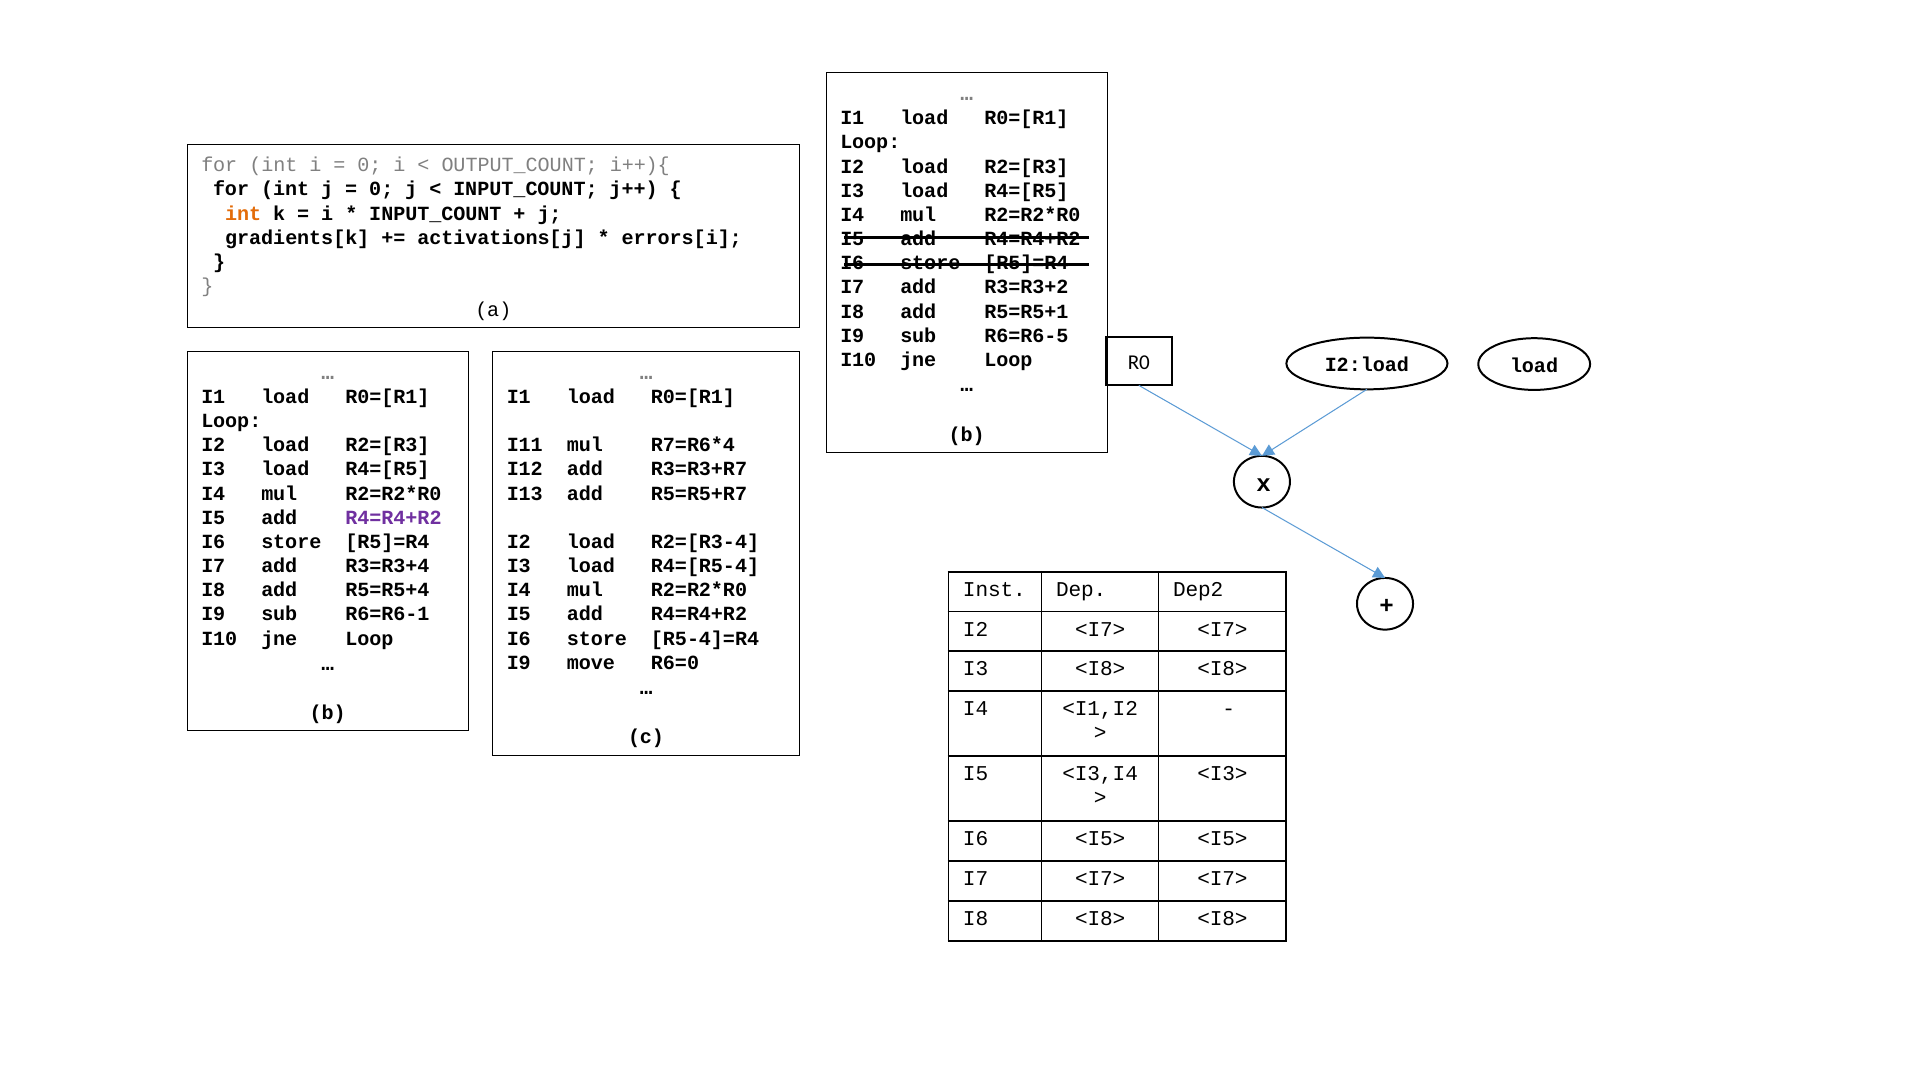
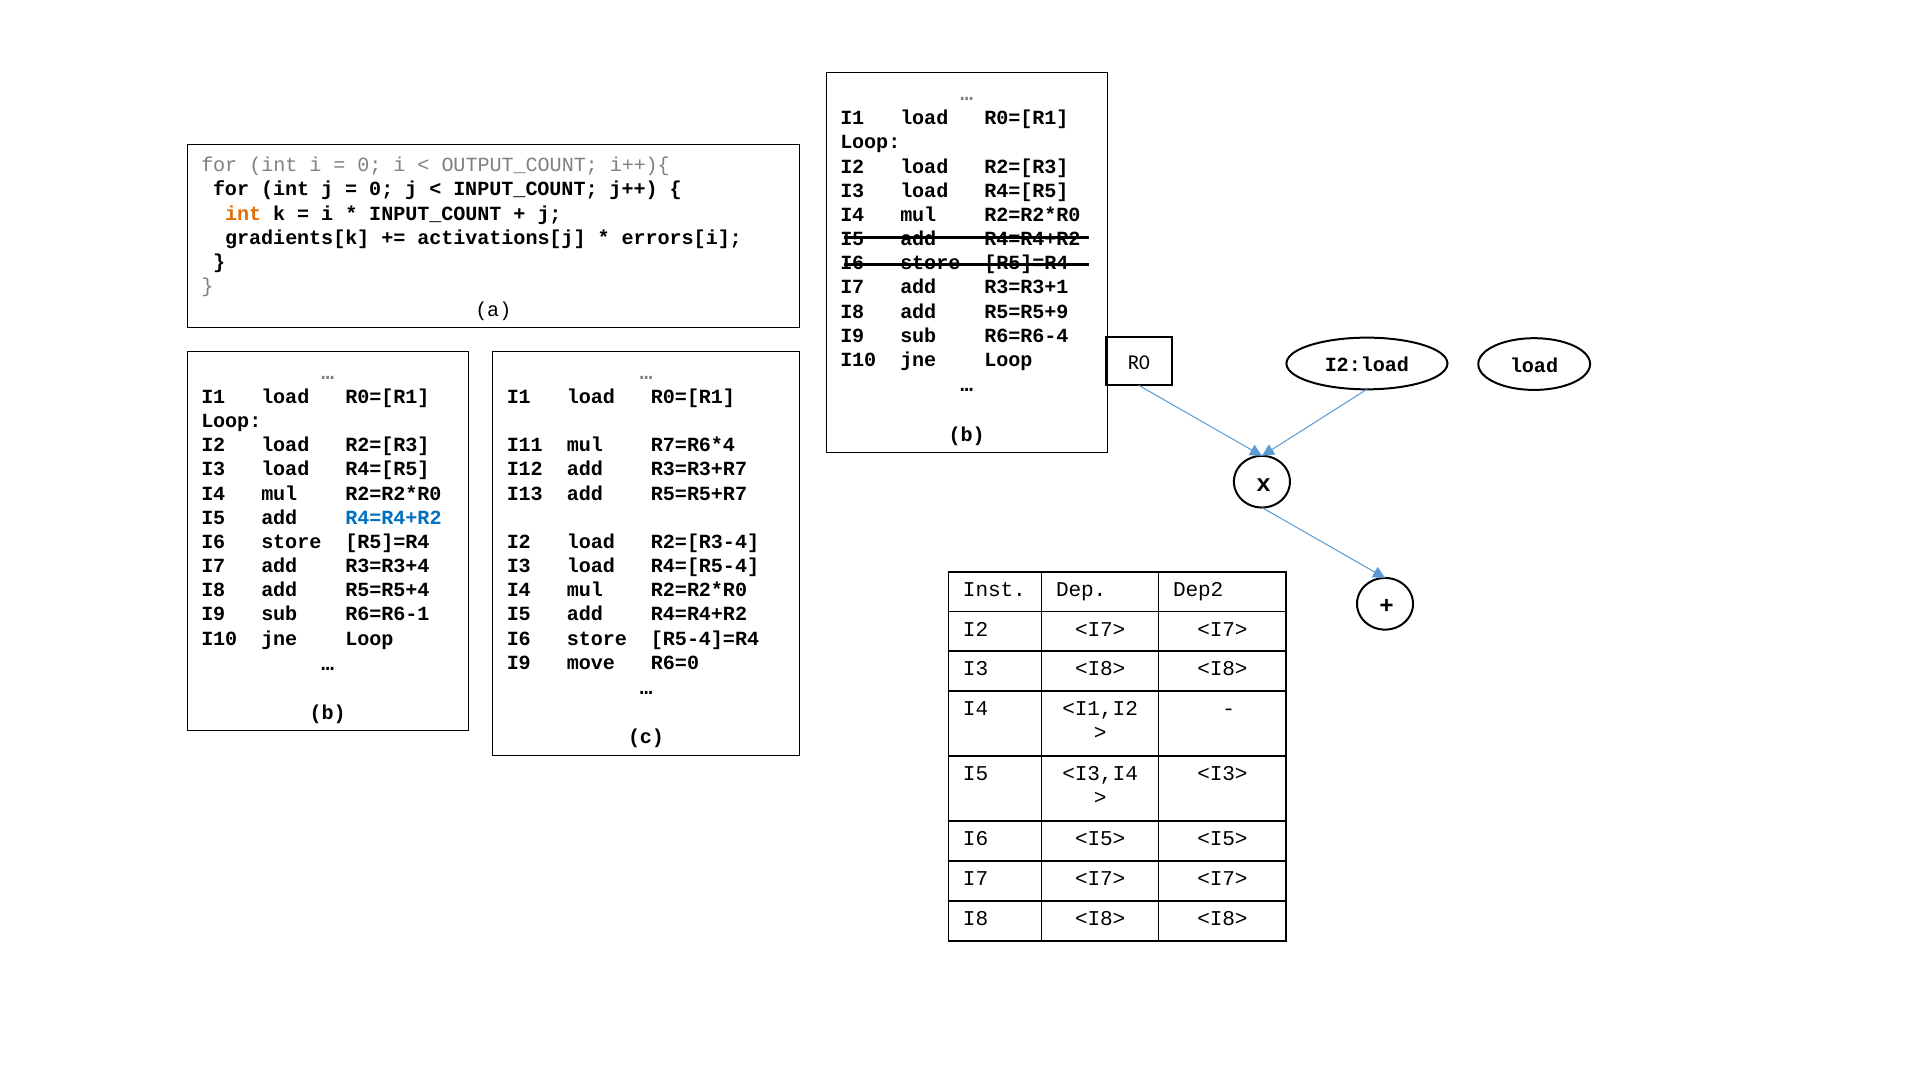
R3=R3+2: R3=R3+2 -> R3=R3+1 (1026, 287)
R5=R5+1: R5=R5+1 -> R5=R5+9 (1026, 312)
R6=R6-5: R6=R6-5 -> R6=R6-4 (1026, 336)
R4=R4+R2 colour: purple -> blue (393, 518)
